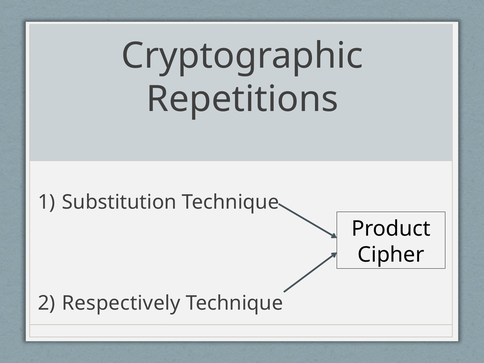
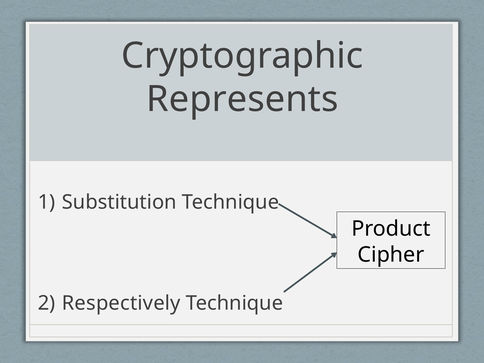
Repetitions: Repetitions -> Represents (242, 99)
